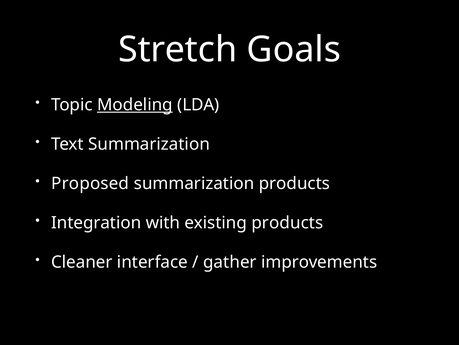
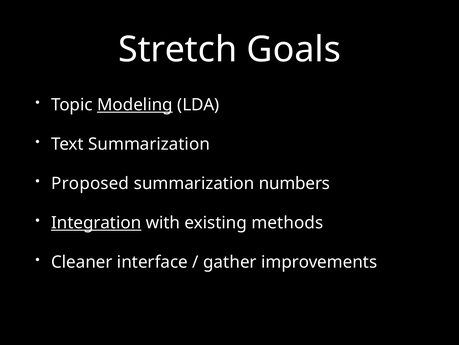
summarization products: products -> numbers (294, 183)
Integration underline: none -> present (96, 222)
existing products: products -> methods (287, 222)
